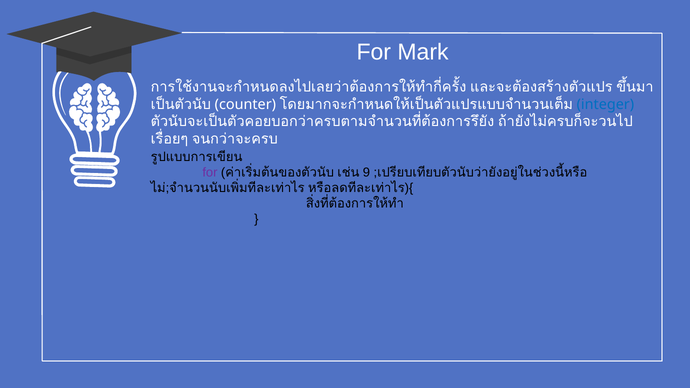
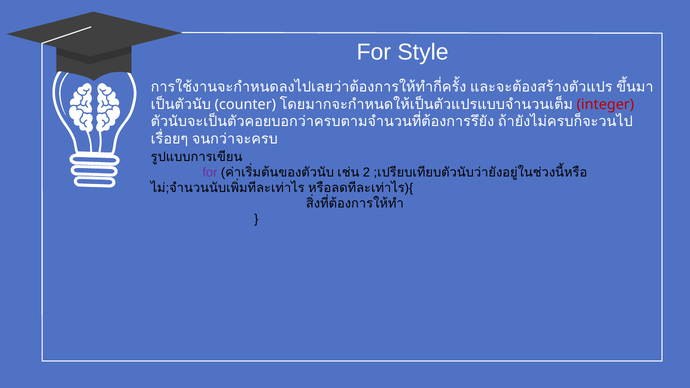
Mark: Mark -> Style (423, 52)
integer colour: blue -> red (605, 104)
9: 9 -> 2 (366, 172)
